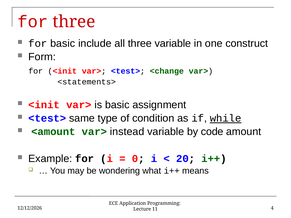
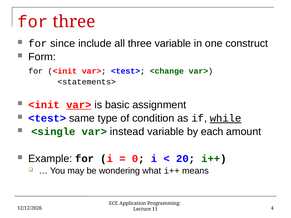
for basic: basic -> since (63, 43)
var> underline: none -> present (79, 105)
<amount: <amount -> <single (53, 132)
code: code -> each (212, 132)
